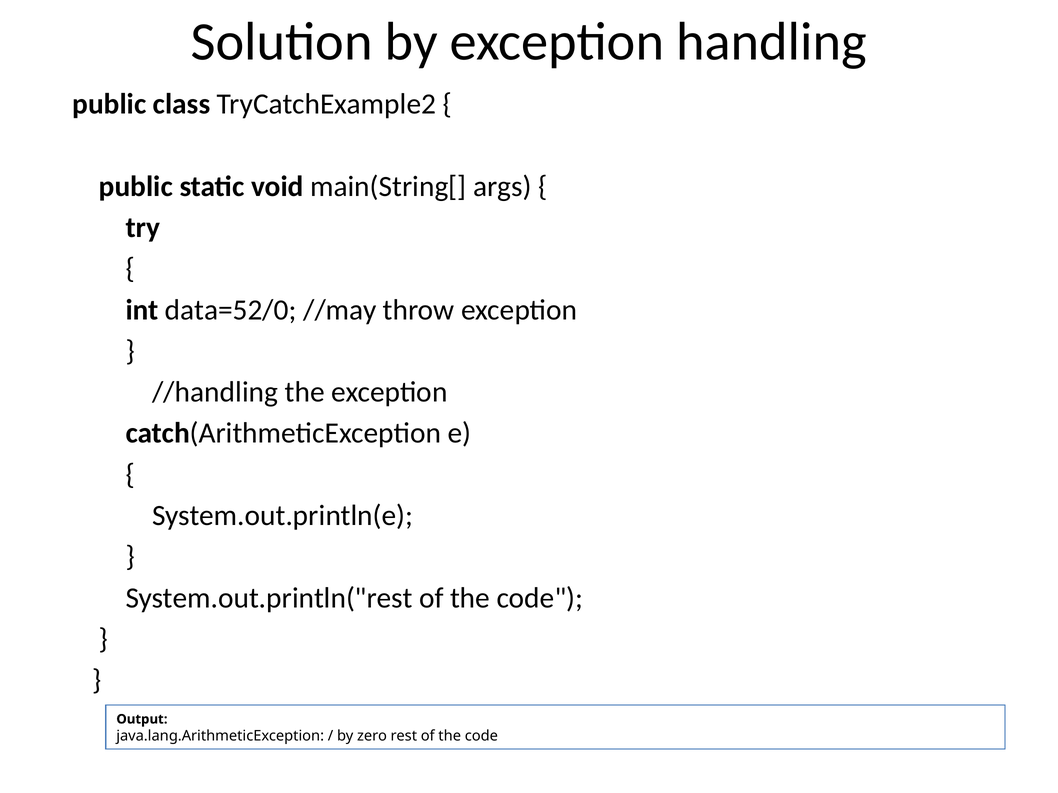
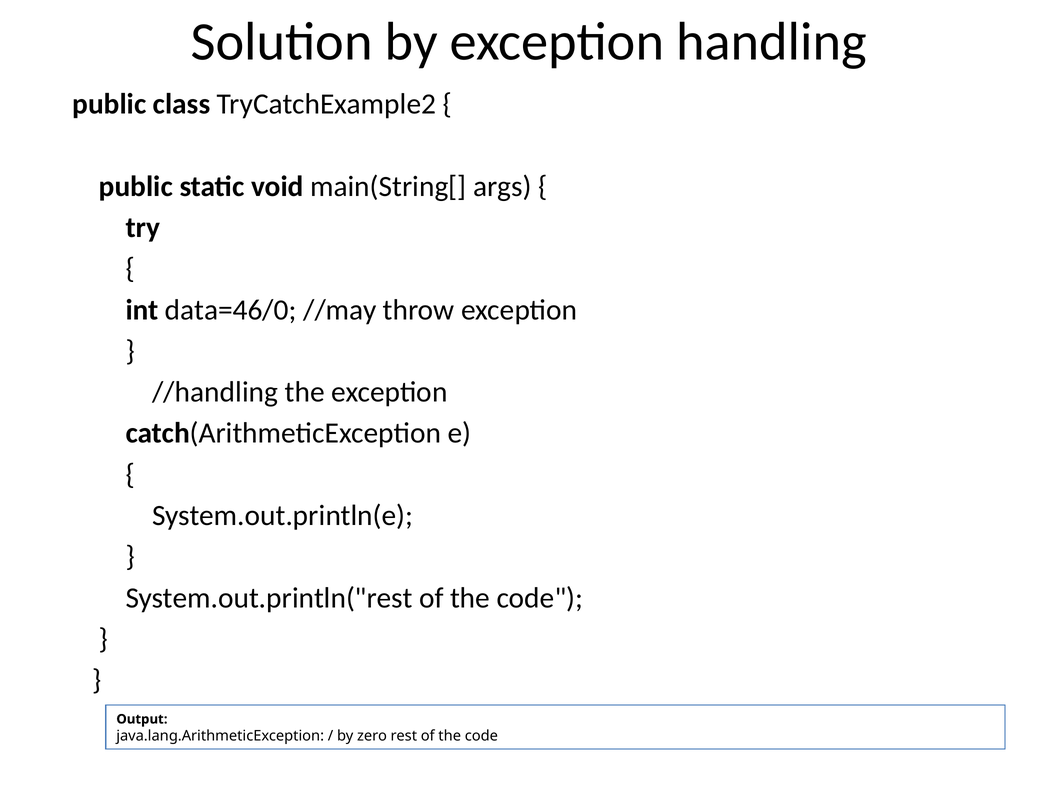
data=52/0: data=52/0 -> data=46/0 (231, 310)
